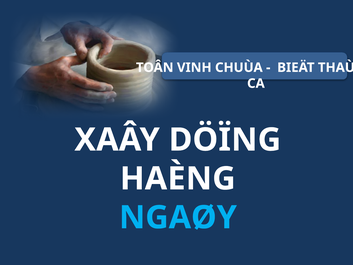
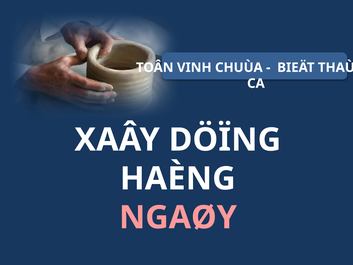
NGAØY colour: light blue -> pink (178, 217)
